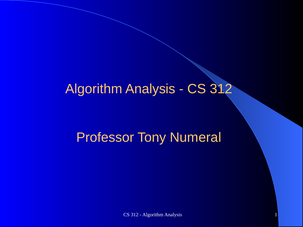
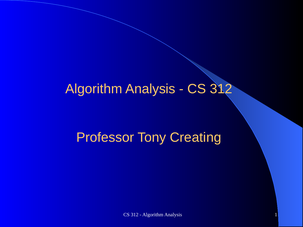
Numeral: Numeral -> Creating (196, 138)
